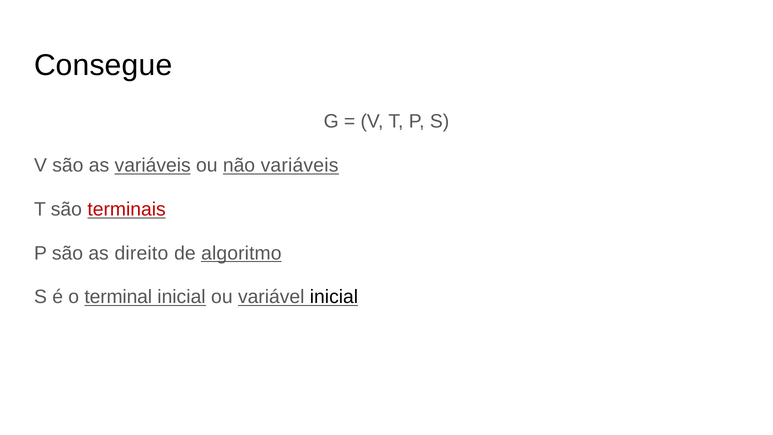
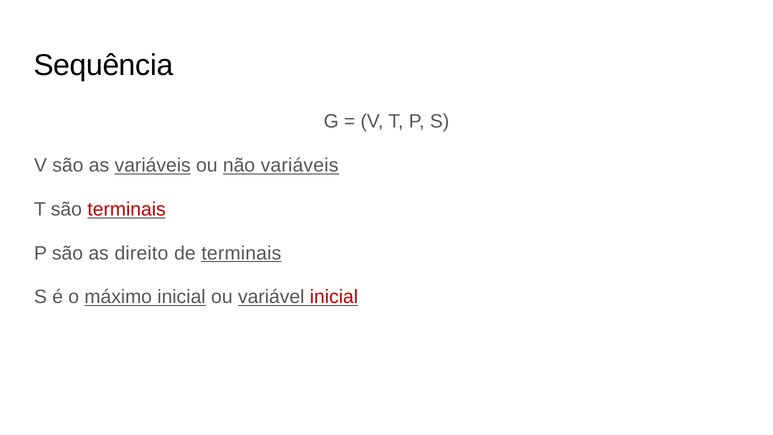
Consegue: Consegue -> Sequência (103, 65)
de algoritmo: algoritmo -> terminais (241, 253)
terminal: terminal -> máximo (118, 297)
inicial colour: black -> red (334, 297)
